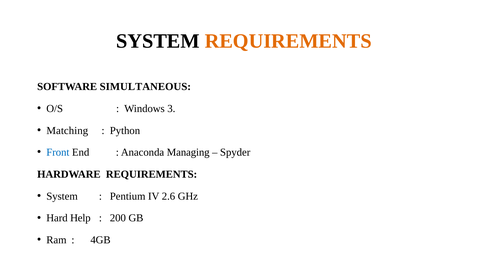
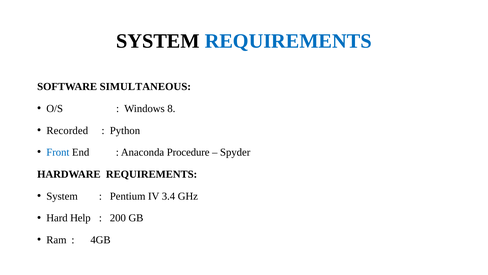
REQUIREMENTS colour: orange -> blue (288, 41)
3: 3 -> 8 (171, 108)
Matching: Matching -> Recorded (67, 130)
Managing: Managing -> Procedure (188, 152)
2.6: 2.6 -> 3.4 (168, 196)
